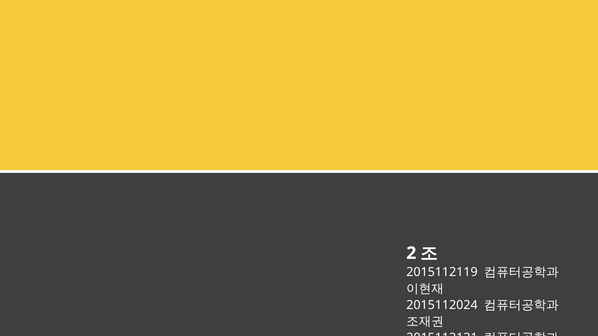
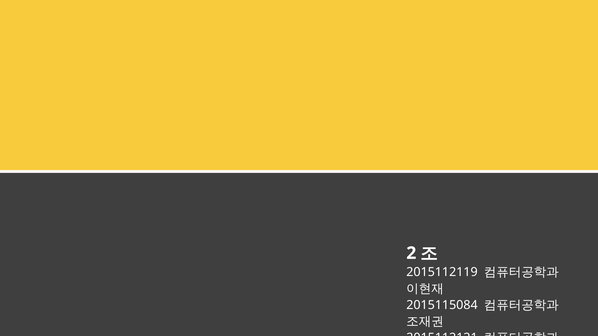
2015112024: 2015112024 -> 2015115084 (442, 305)
